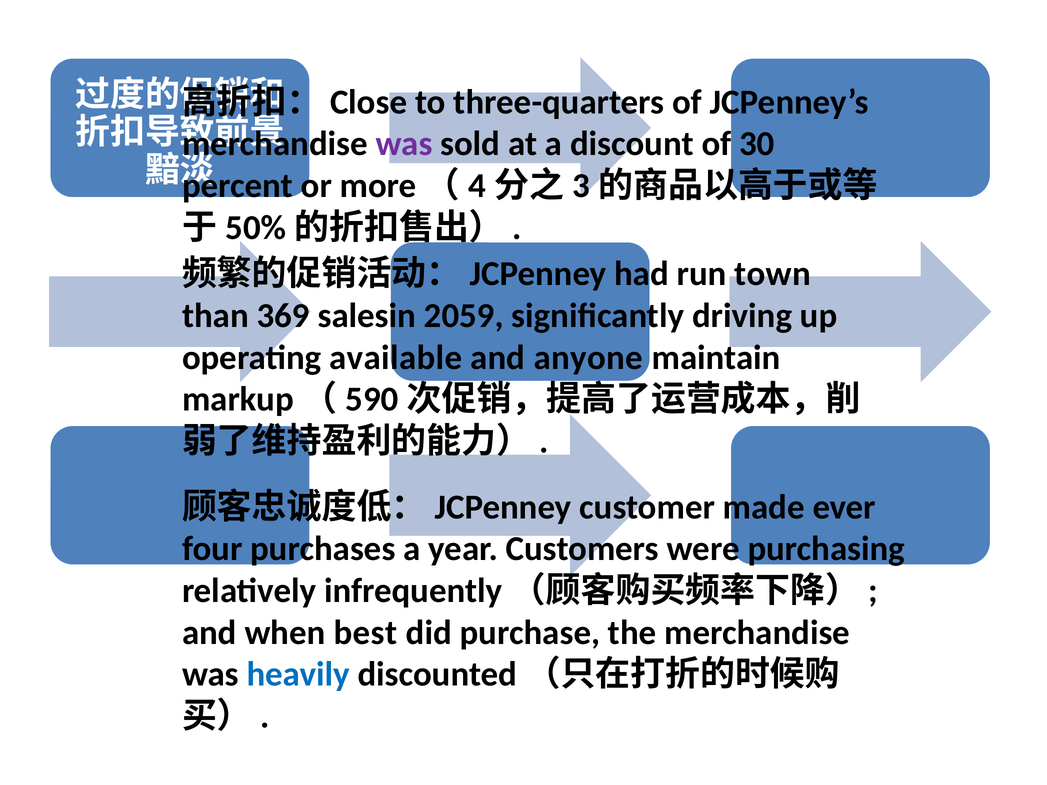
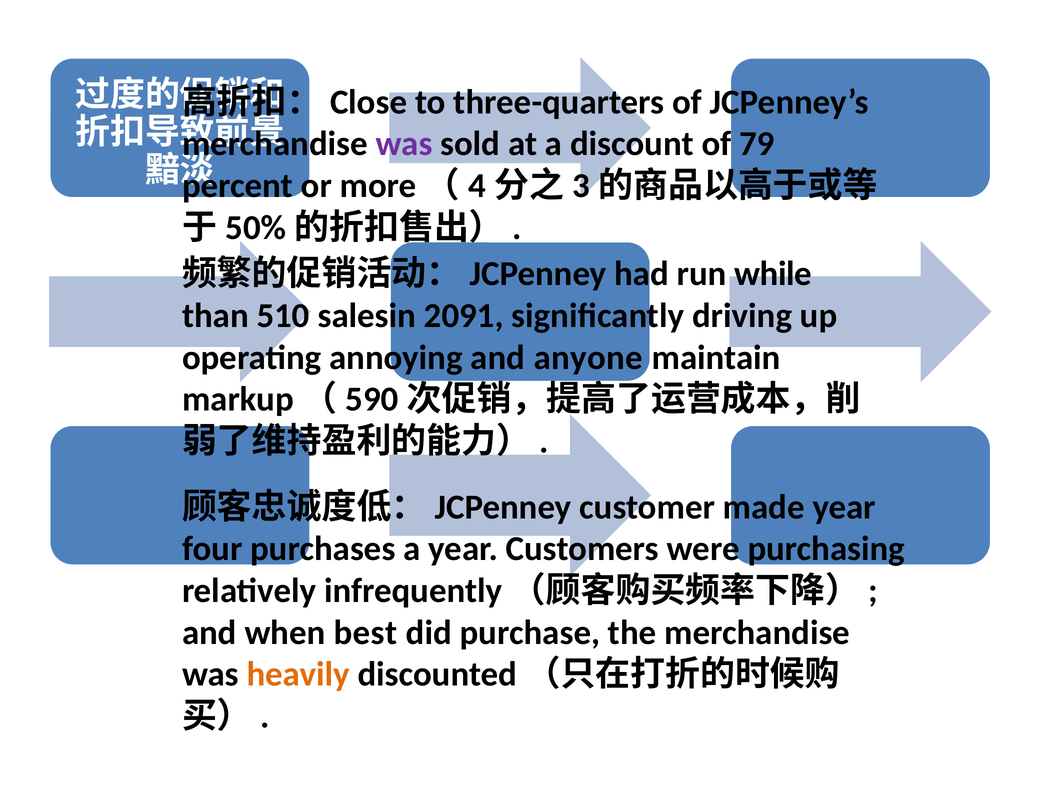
30: 30 -> 79 (757, 144)
town: town -> while (773, 274)
369: 369 -> 510 (283, 316)
2059: 2059 -> 2091 (464, 316)
available: available -> annoying (396, 358)
made ever: ever -> year (844, 507)
heavily colour: blue -> orange (298, 675)
